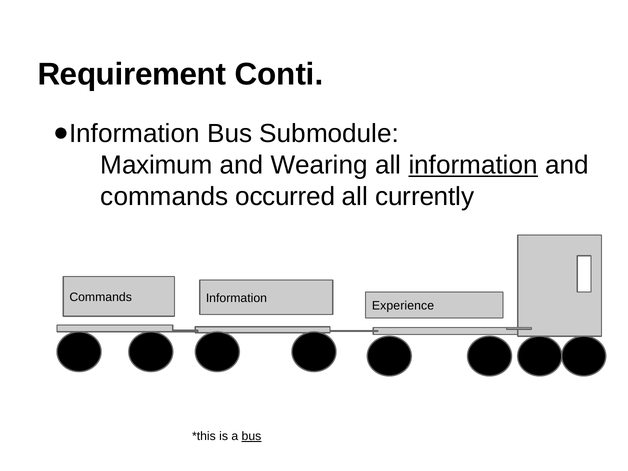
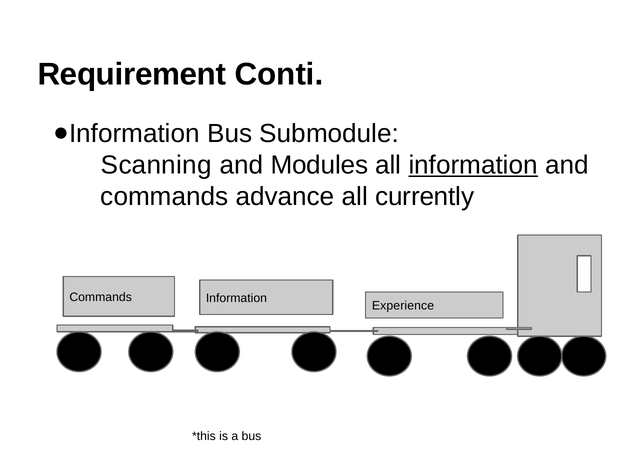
Maximum: Maximum -> Scanning (156, 165)
Wearing: Wearing -> Modules (319, 165)
occurred: occurred -> advance (285, 197)
bus underline: present -> none (251, 436)
